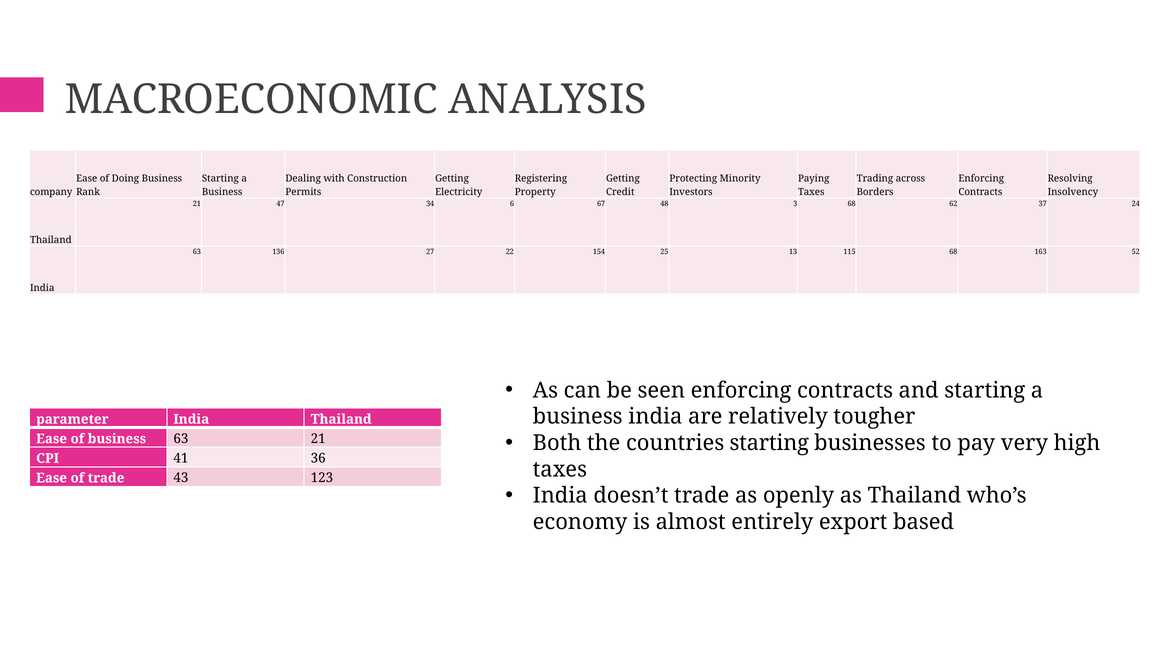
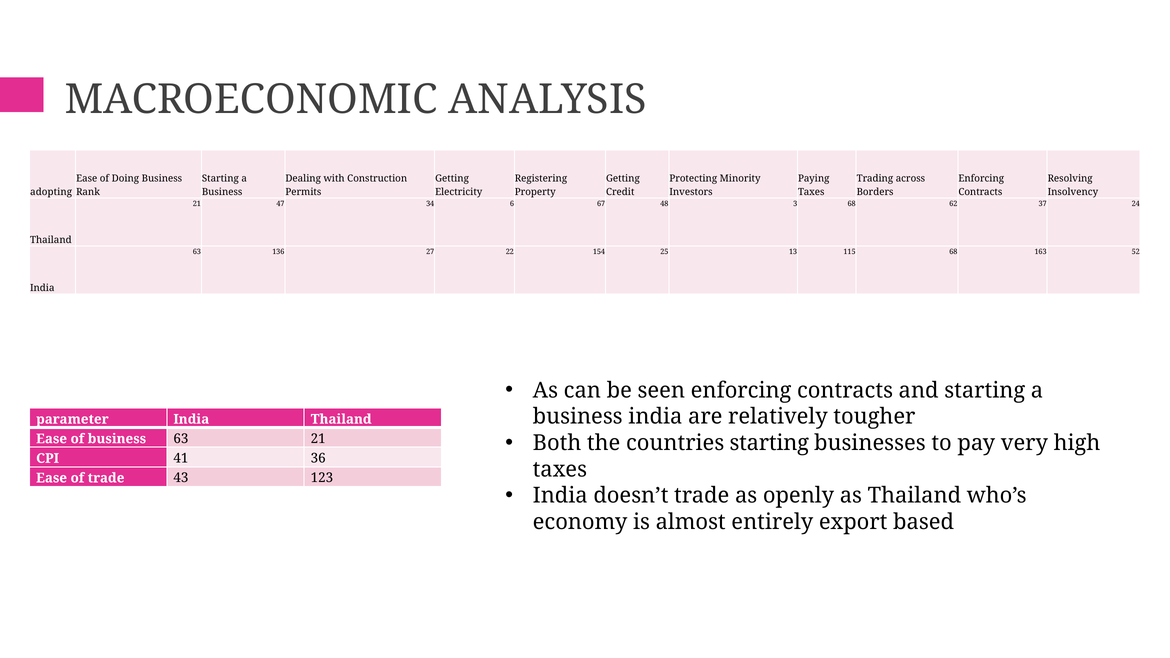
company: company -> adopting (51, 192)
